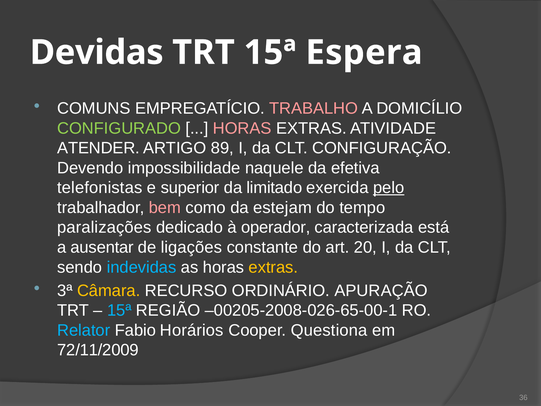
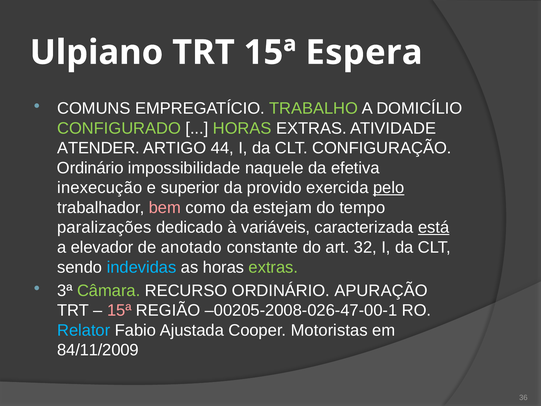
Devidas: Devidas -> Ulpiano (97, 52)
TRABALHO colour: pink -> light green (314, 108)
HORAS colour: pink -> light green (242, 128)
89: 89 -> 44 (222, 148)
Devendo: Devendo -> Ordinário (90, 168)
telefonistas: telefonistas -> inexecução (100, 188)
limitado: limitado -> provido (274, 188)
operador: operador -> variáveis (276, 227)
está underline: none -> present (434, 227)
ausentar: ausentar -> elevador (102, 247)
ligações: ligações -> anotado (191, 247)
20: 20 -> 32 (365, 247)
extras colour: yellow -> light green (273, 267)
Câmara colour: yellow -> light green (109, 290)
15ª colour: light blue -> pink (119, 310)
–00205-2008-026-65-00-1: –00205-2008-026-65-00-1 -> –00205-2008-026-47-00-1 (301, 310)
Horários: Horários -> Ajustada (192, 330)
Questiona: Questiona -> Motoristas (329, 330)
72/11/2009: 72/11/2009 -> 84/11/2009 (98, 350)
